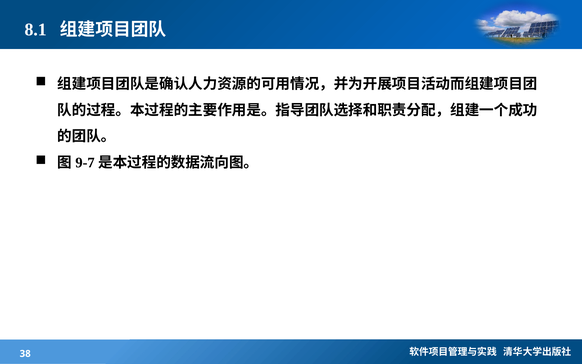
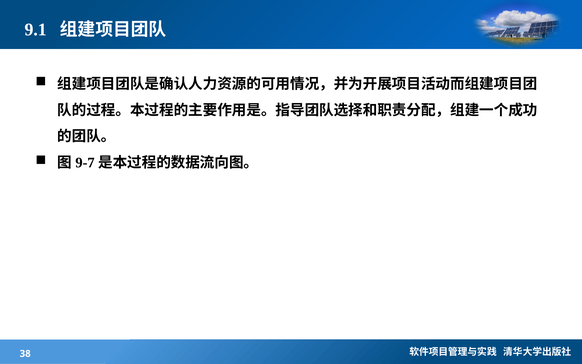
8.1: 8.1 -> 9.1 (36, 30)
